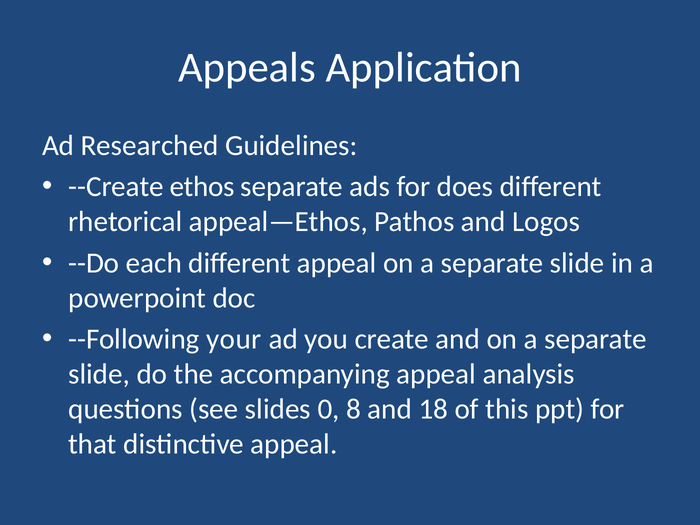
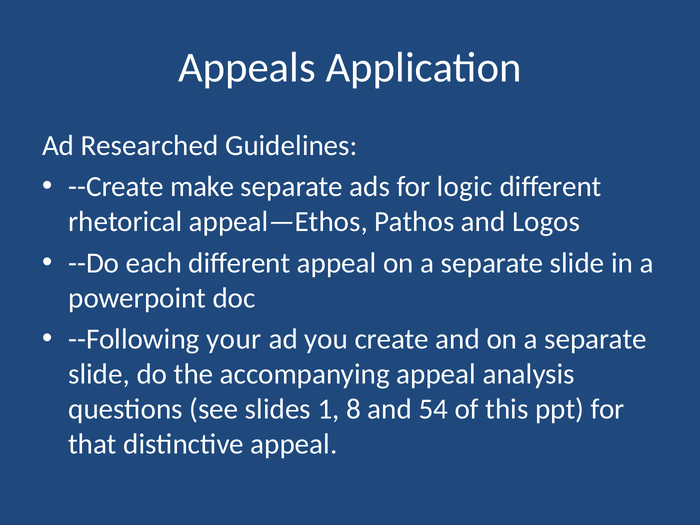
ethos: ethos -> make (202, 187)
does: does -> logic (465, 187)
0: 0 -> 1 (329, 409)
18: 18 -> 54 (433, 409)
